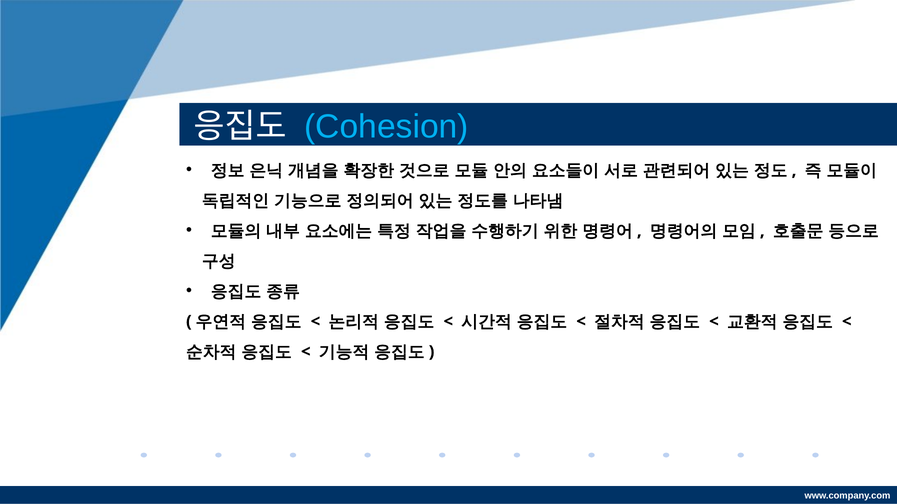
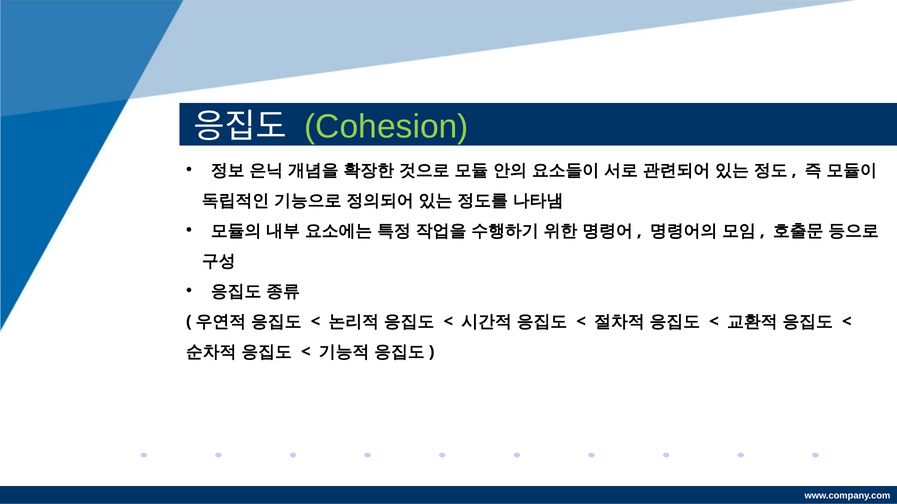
Cohesion colour: light blue -> light green (386, 127)
